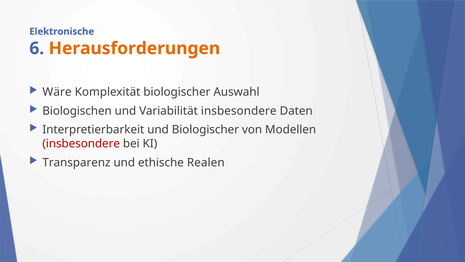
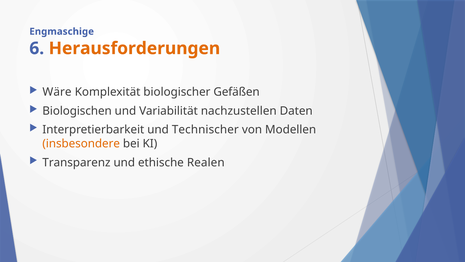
Elektronische: Elektronische -> Engmaschige (62, 31)
Auswahl: Auswahl -> Gefäßen (237, 92)
Variabilität insbesondere: insbesondere -> nachzustellen (239, 111)
und Biologischer: Biologischer -> Technischer (205, 130)
insbesondere colour: red -> orange (81, 143)
